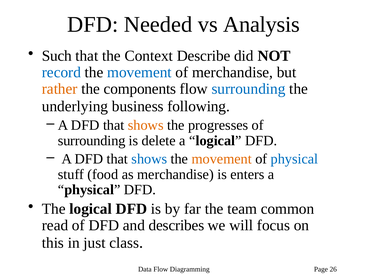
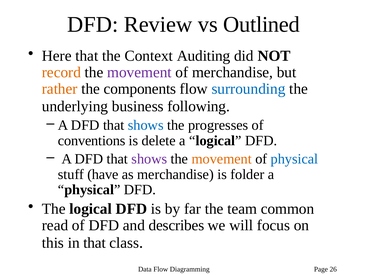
Needed: Needed -> Review (158, 25)
Analysis: Analysis -> Outlined (261, 25)
Such: Such -> Here (57, 56)
Describe: Describe -> Auditing (204, 56)
record colour: blue -> orange (61, 72)
movement colour: blue -> purple (139, 72)
shows colour: orange -> blue (146, 125)
surrounding: surrounding -> conventions (92, 141)
shows colour: blue -> purple (149, 159)
food: food -> have (103, 174)
enters: enters -> folder (247, 174)
in just: just -> that (95, 243)
